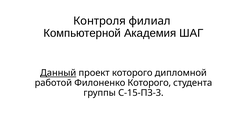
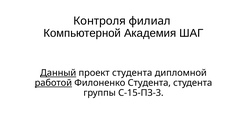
проект которого: которого -> студента (132, 73)
работой underline: none -> present (53, 83)
Филоненко Которого: Которого -> Студента (149, 83)
